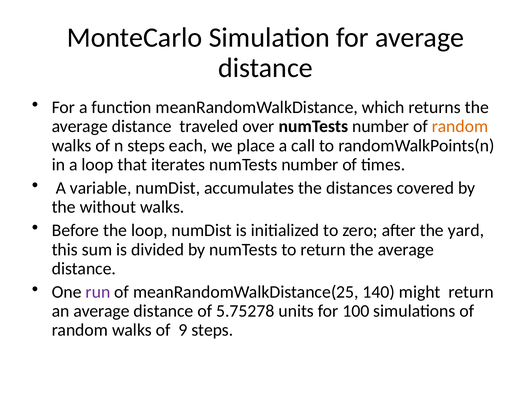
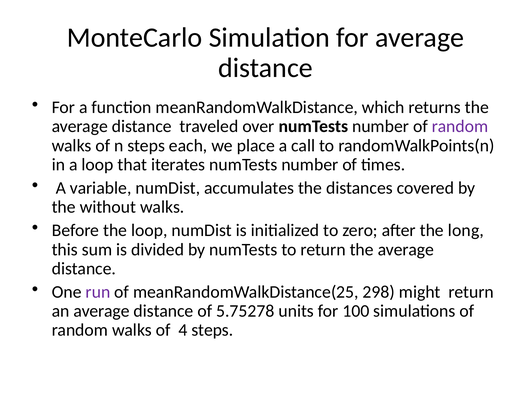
random colour: orange -> purple (460, 127)
yard: yard -> long (466, 231)
140: 140 -> 298 (379, 292)
9: 9 -> 4 (183, 330)
